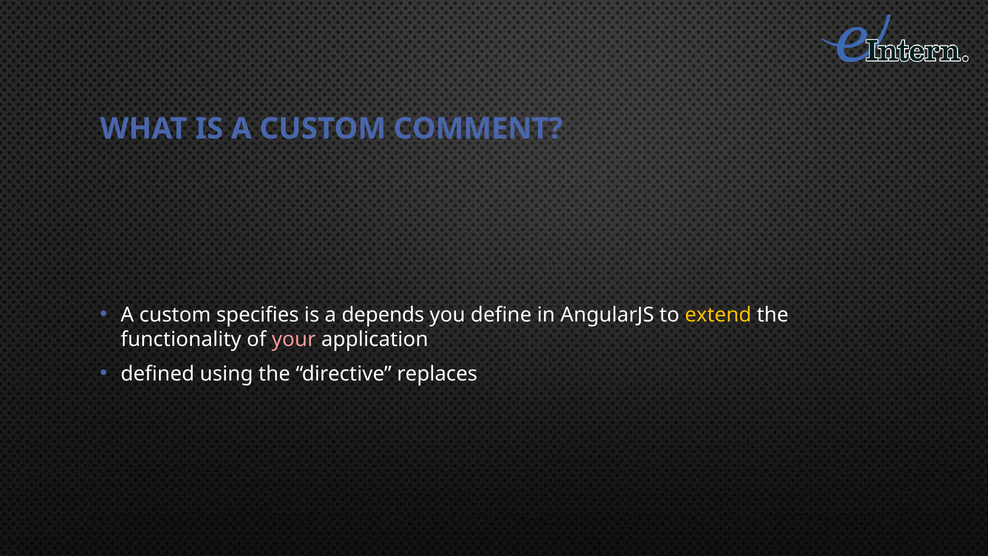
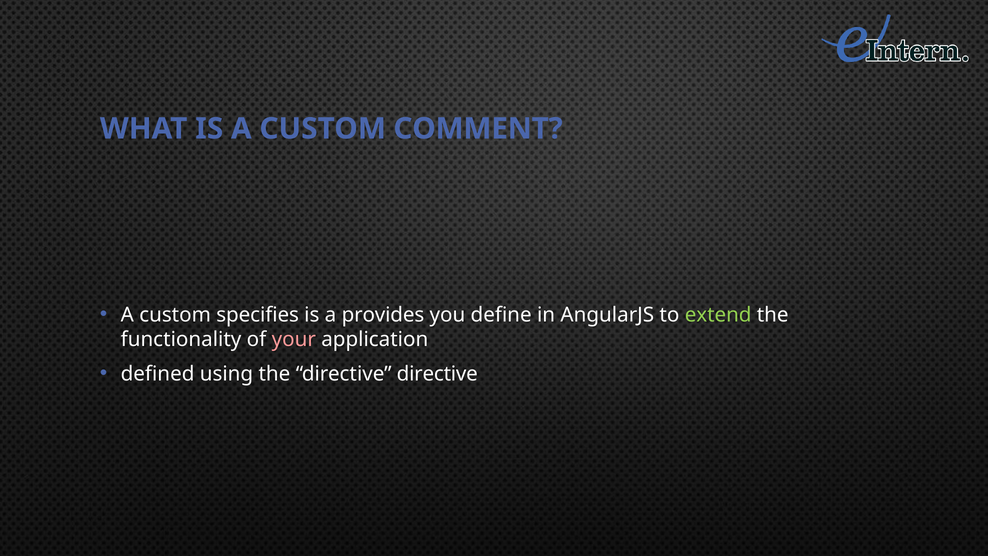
depends: depends -> provides (383, 315)
extend colour: yellow -> light green (718, 315)
directive replaces: replaces -> directive (437, 374)
